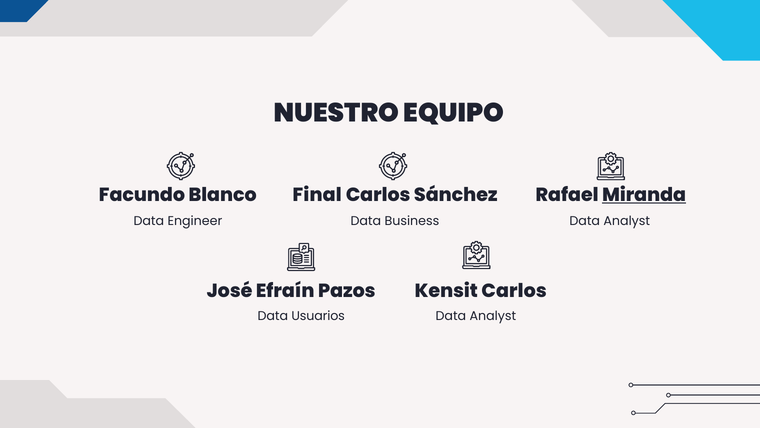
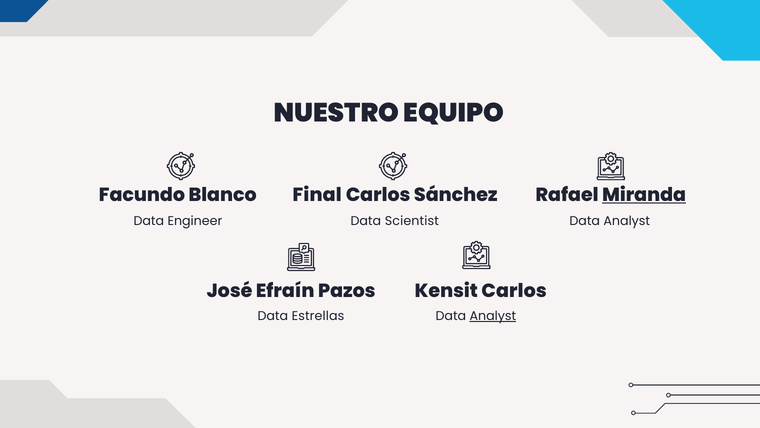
Business: Business -> Scientist (412, 221)
Usuarios: Usuarios -> Estrellas (318, 316)
Analyst underline: none -> present (493, 316)
